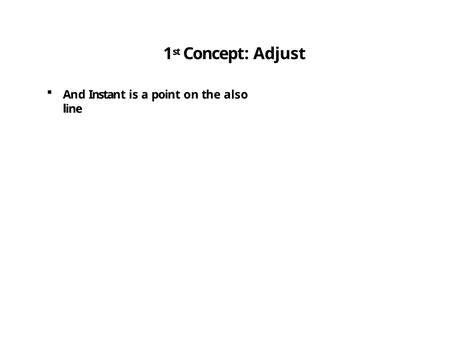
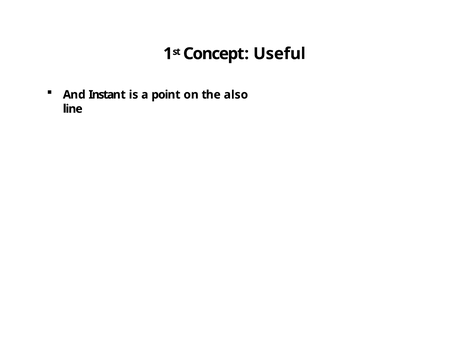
Adjust: Adjust -> Useful (279, 54)
